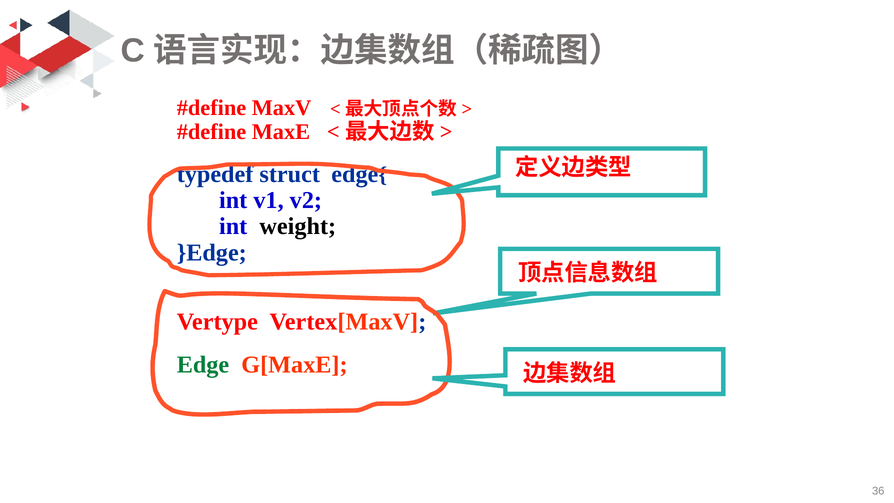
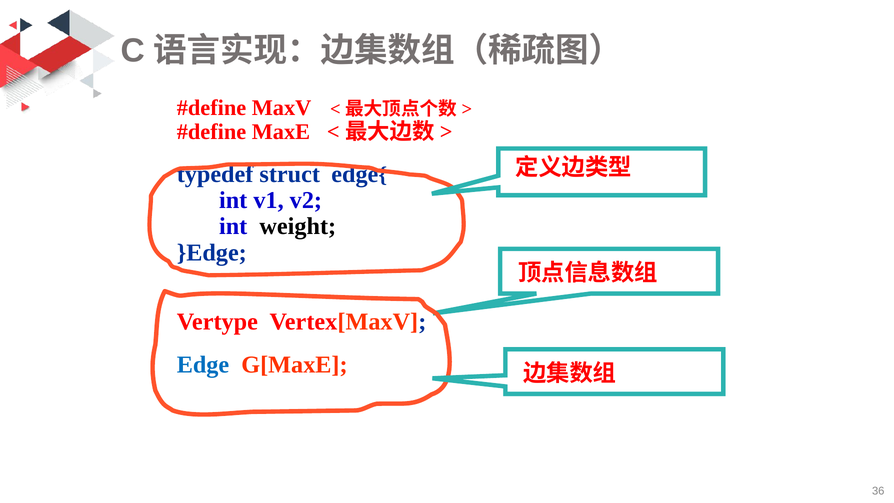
Edge colour: green -> blue (203, 365)
